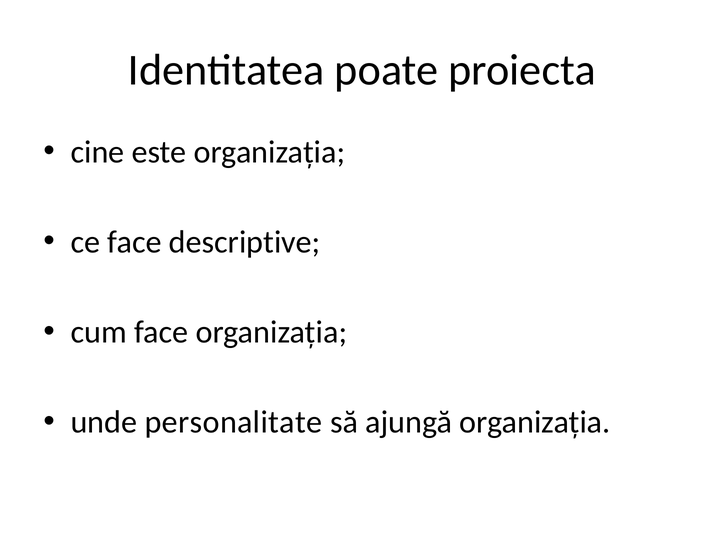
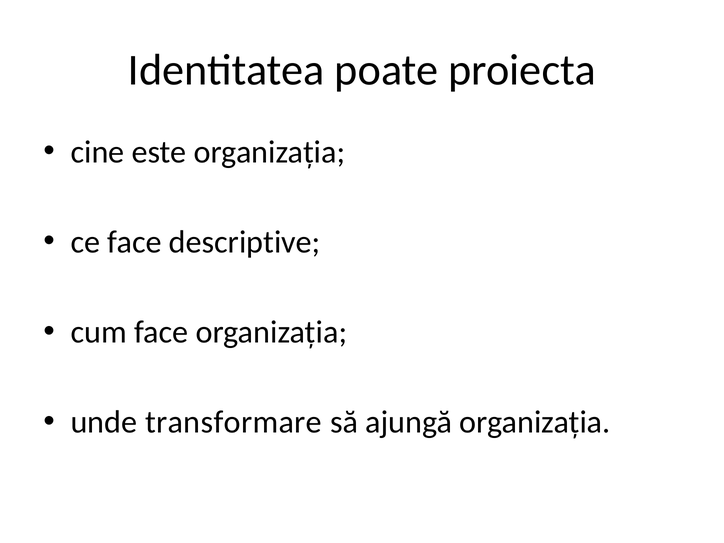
personalitate: personalitate -> transformare (233, 422)
